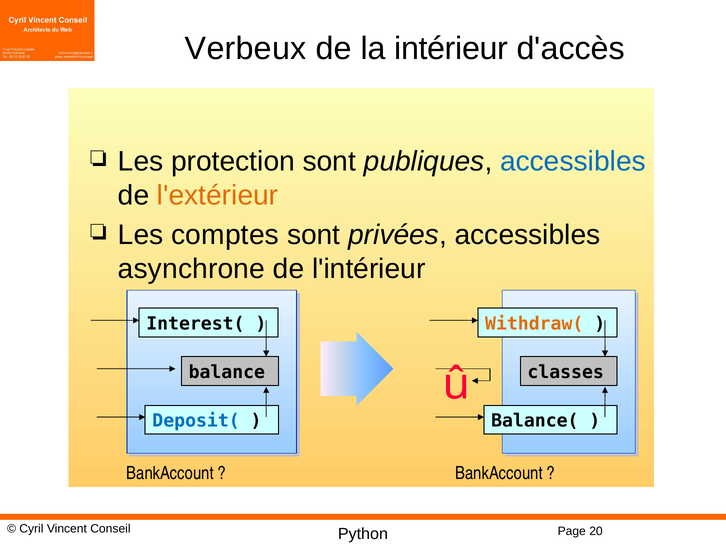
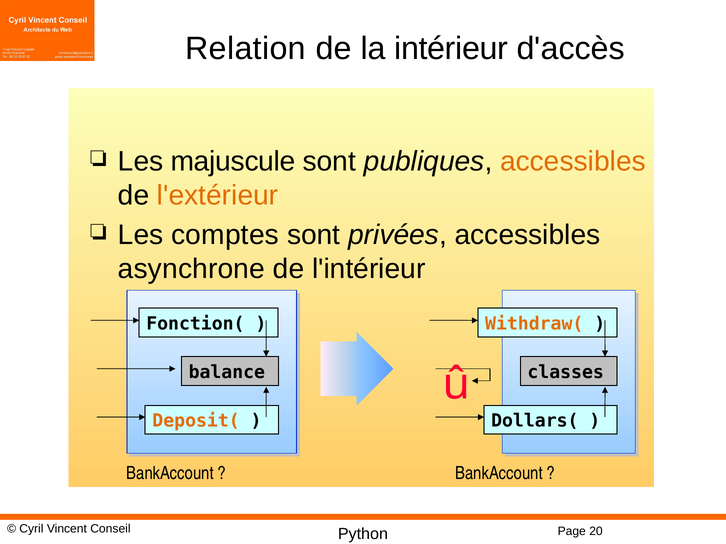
Verbeux: Verbeux -> Relation (246, 49)
protection: protection -> majuscule (233, 162)
accessibles colour: blue -> orange (573, 162)
Interest(: Interest( -> Fonction( (195, 324)
Deposit( colour: blue -> orange (196, 421)
Balance(: Balance( -> Dollars( (535, 421)
